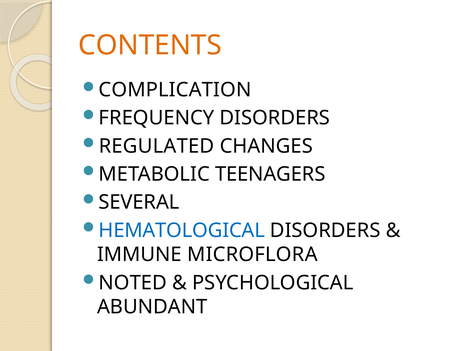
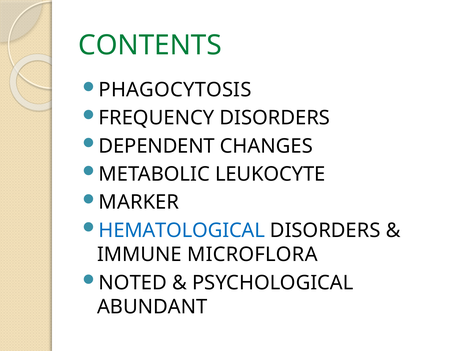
CONTENTS colour: orange -> green (150, 45)
COMPLICATION: COMPLICATION -> PHAGOCYTOSIS (175, 90)
REGULATED: REGULATED -> DEPENDENT (157, 146)
TEENAGERS: TEENAGERS -> LEUKOCYTE (270, 175)
SEVERAL: SEVERAL -> MARKER (139, 203)
